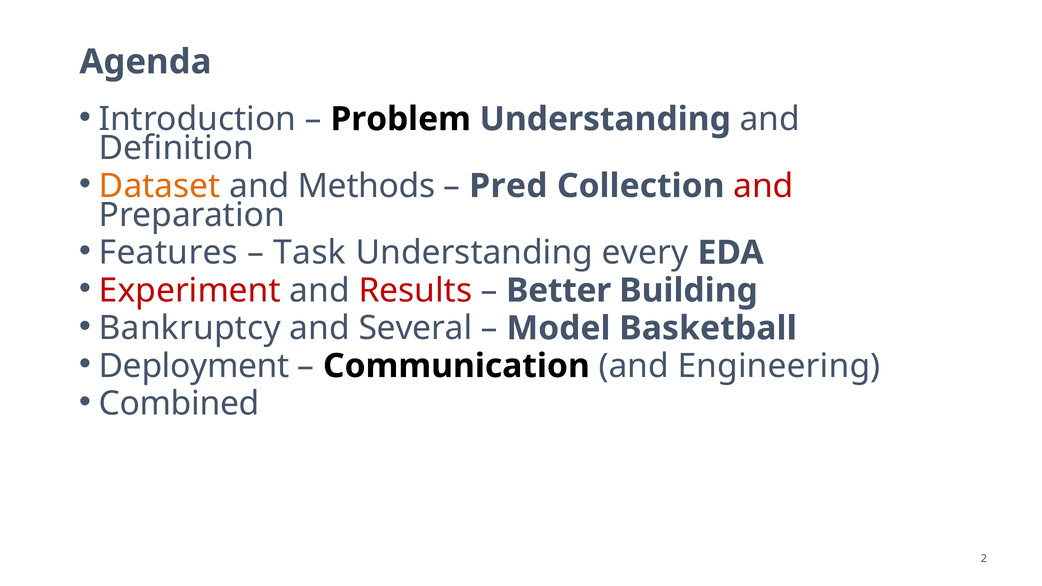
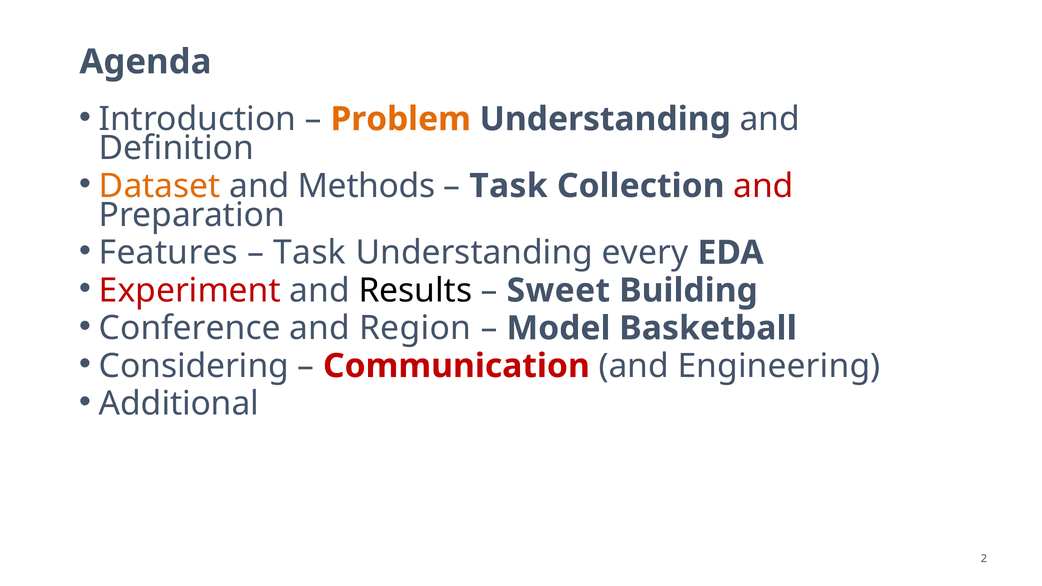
Problem colour: black -> orange (401, 119)
Pred: Pred -> Task (508, 186)
Results colour: red -> black (415, 291)
Better: Better -> Sweet (558, 291)
Bankruptcy: Bankruptcy -> Conference (190, 328)
Several: Several -> Region (415, 328)
Deployment: Deployment -> Considering (194, 366)
Communication colour: black -> red (456, 366)
Combined: Combined -> Additional (179, 404)
